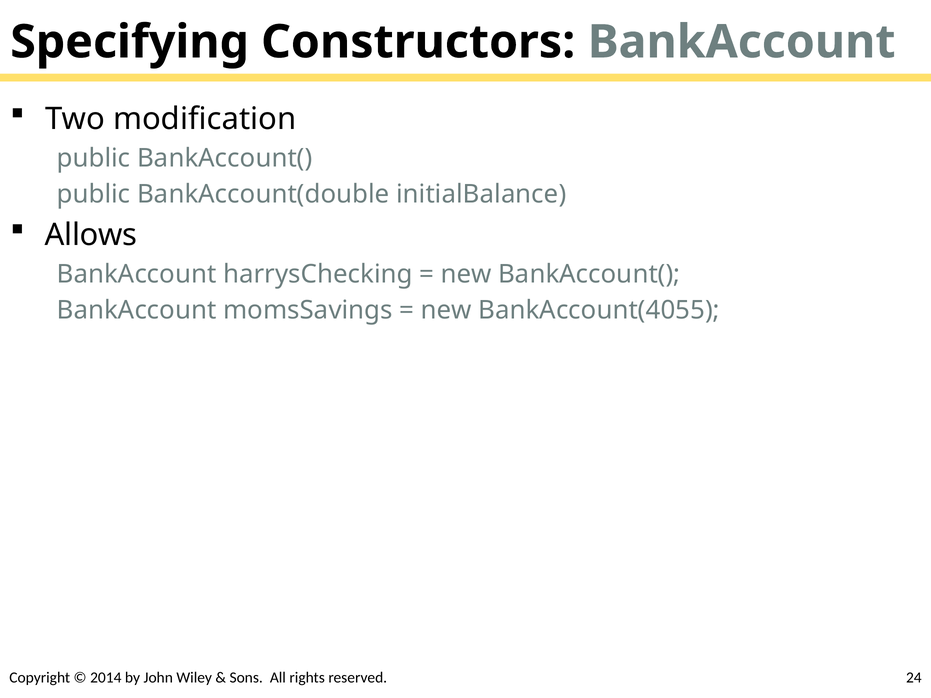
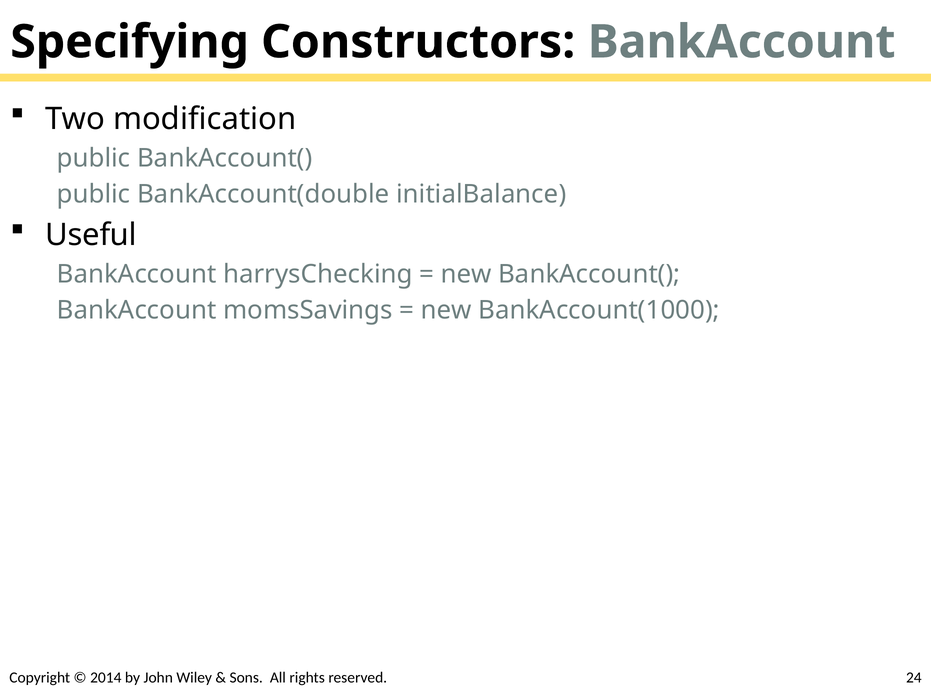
Allows: Allows -> Useful (91, 235)
BankAccount(4055: BankAccount(4055 -> BankAccount(1000 (599, 310)
